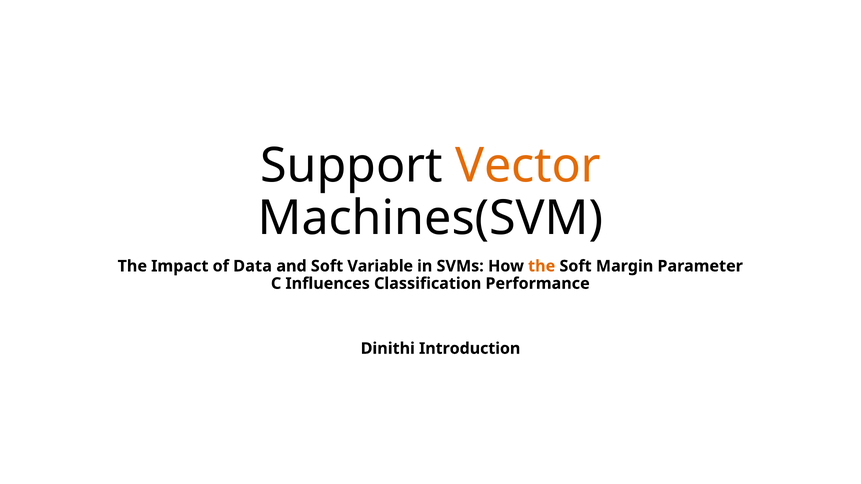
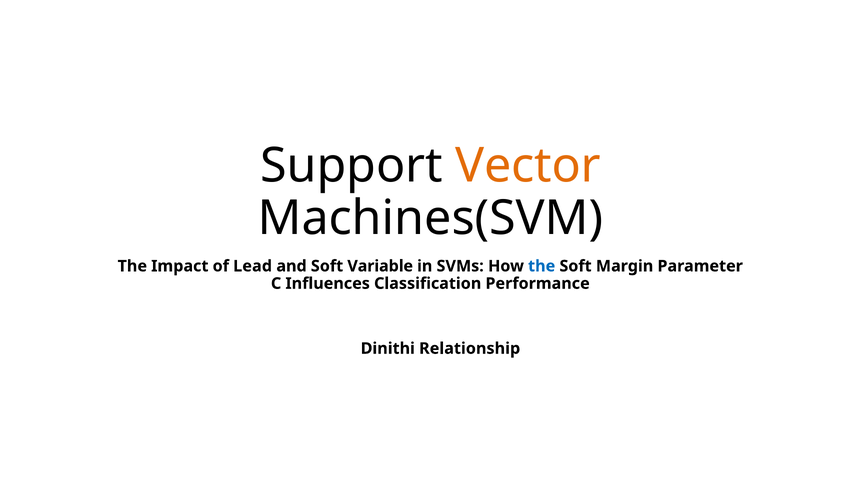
Data: Data -> Lead (253, 266)
the colour: orange -> blue (542, 266)
Introduction: Introduction -> Relationship (470, 349)
